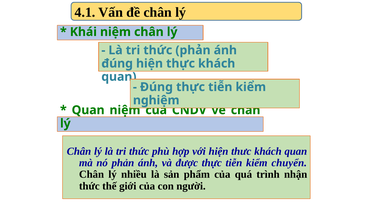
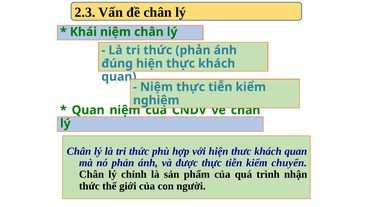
4.1: 4.1 -> 2.3 (85, 12)
Đúng: Đúng -> Niệm (156, 87)
nhiều: nhiều -> chỉnh (134, 174)
